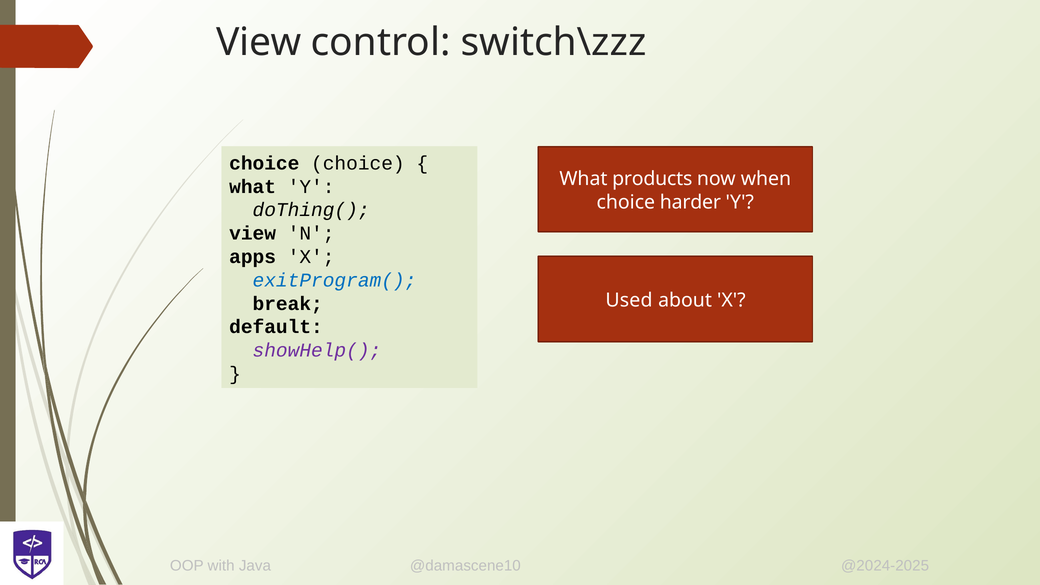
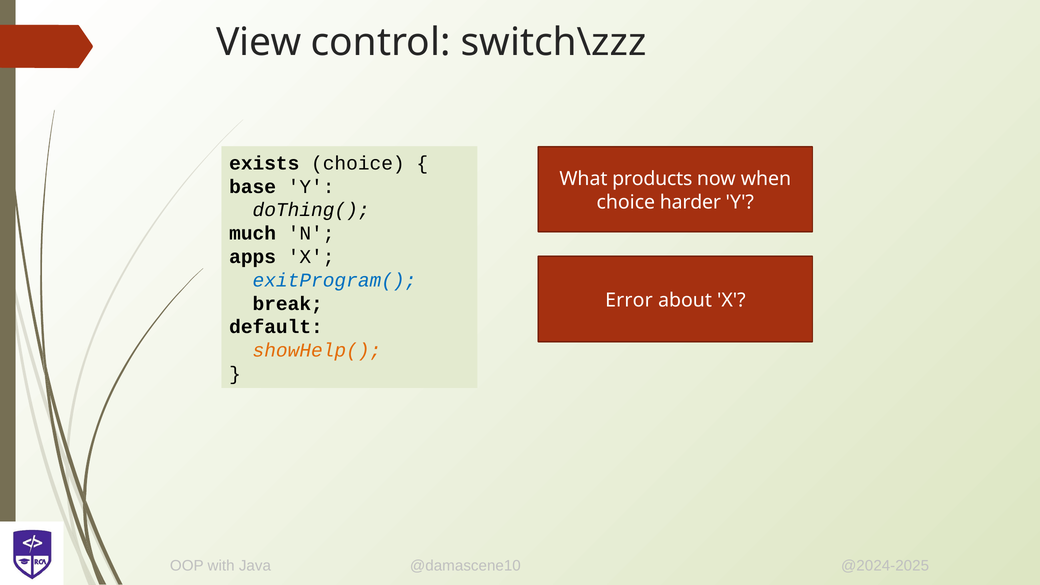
choice: choice -> exists (264, 163)
what: what -> base (253, 187)
view: view -> much (253, 233)
Used: Used -> Error (629, 300)
showHelp( colour: purple -> orange (317, 350)
